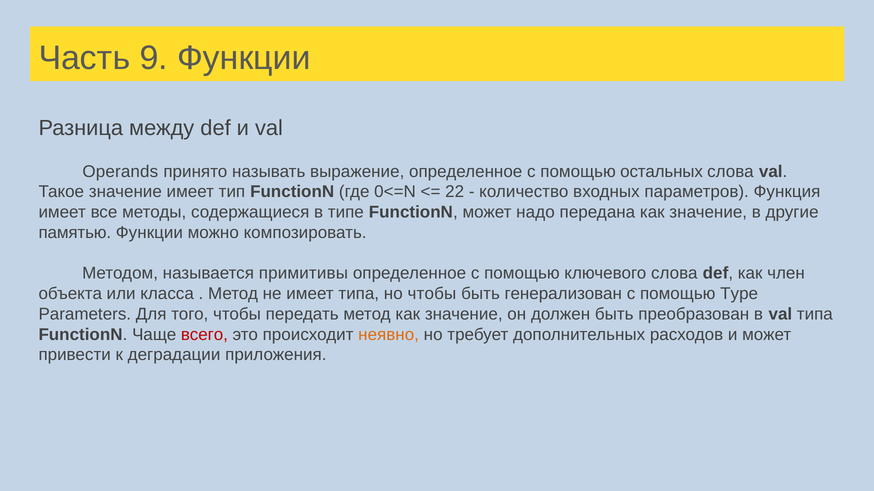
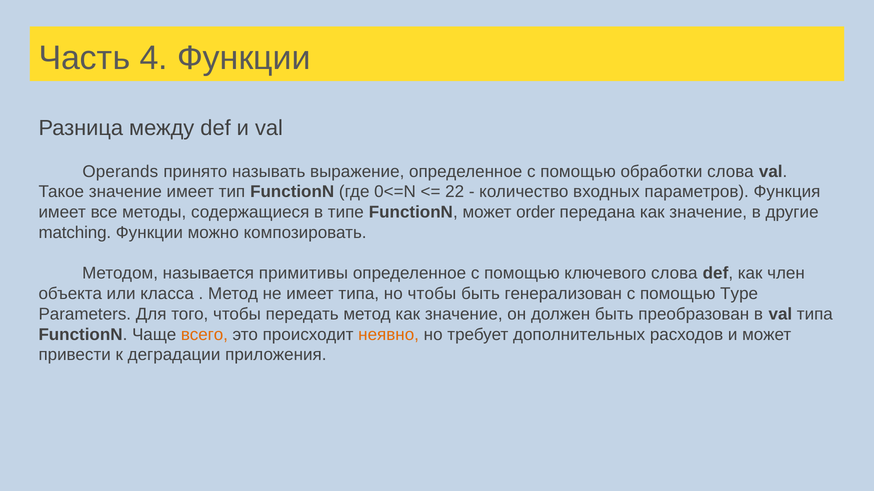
9: 9 -> 4 (154, 58)
остальных: остальных -> обработки (661, 172)
надо: надо -> order (536, 213)
памятью: памятью -> matching (75, 233)
всего colour: red -> orange (204, 335)
